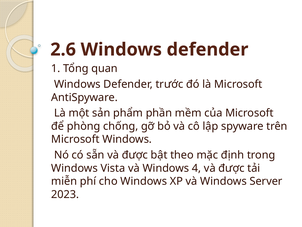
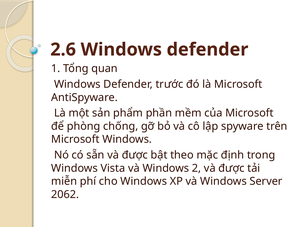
4: 4 -> 2 (197, 168)
2023: 2023 -> 2062 (65, 194)
